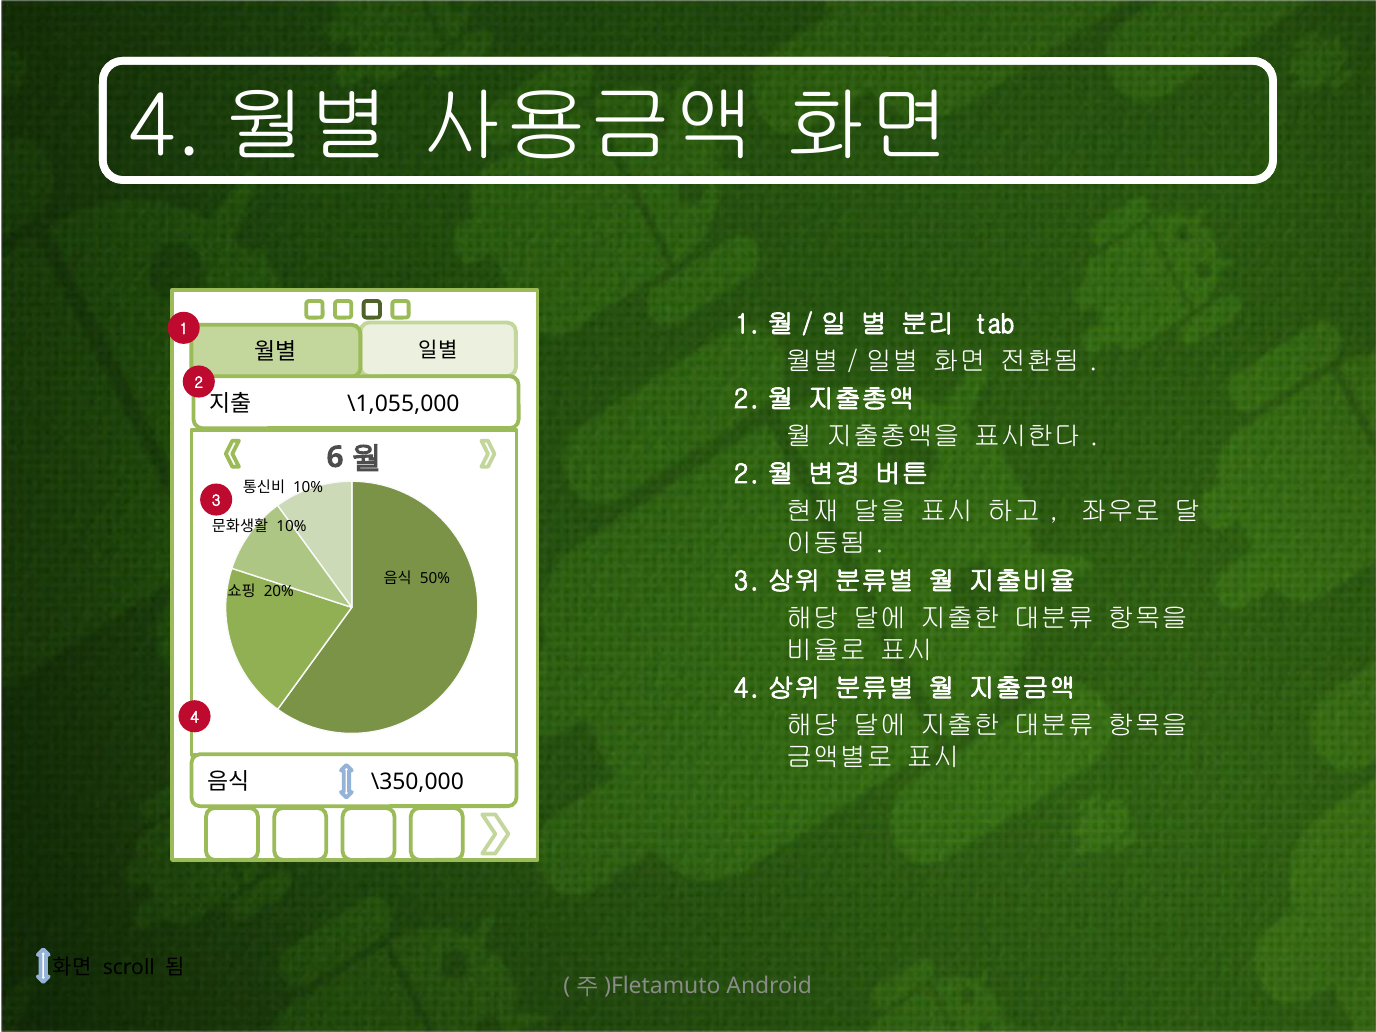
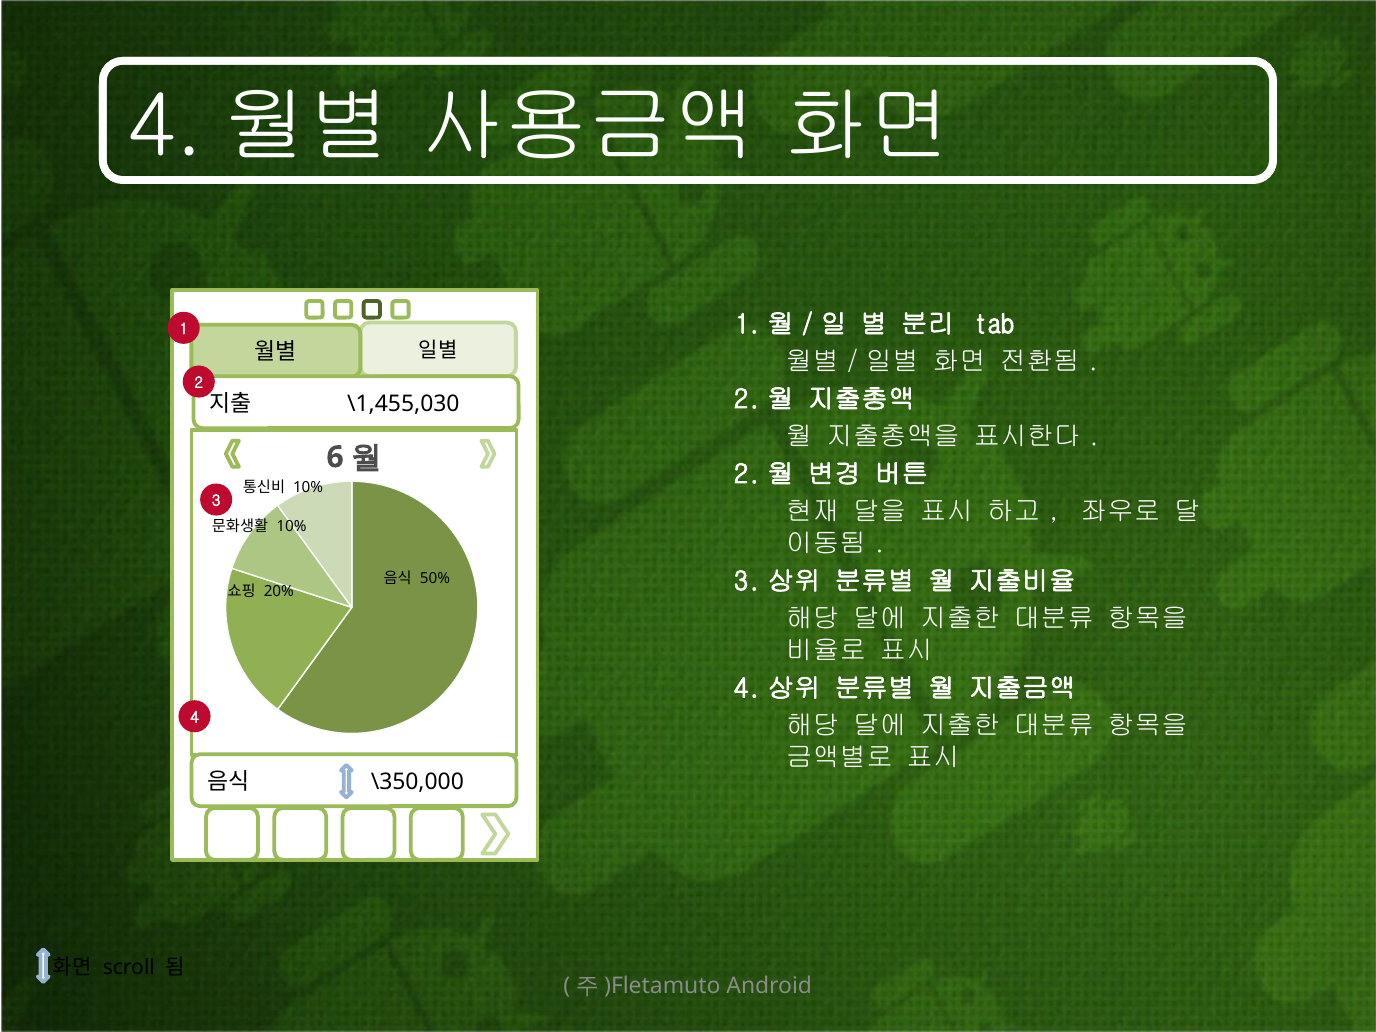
\1,055,000: \1,055,000 -> \1,455,030 (403, 404)
